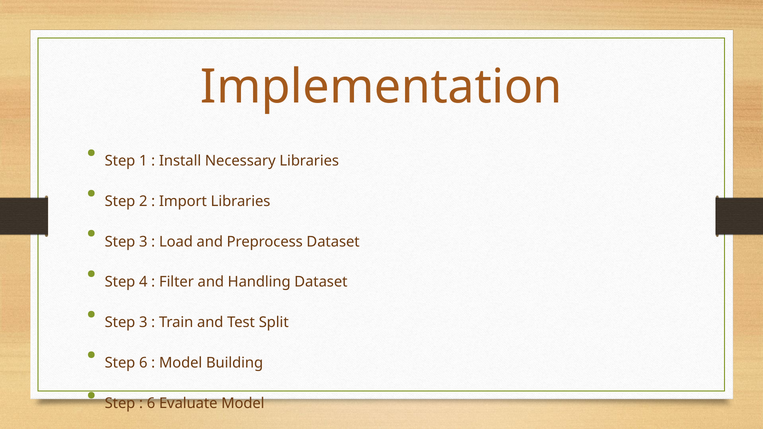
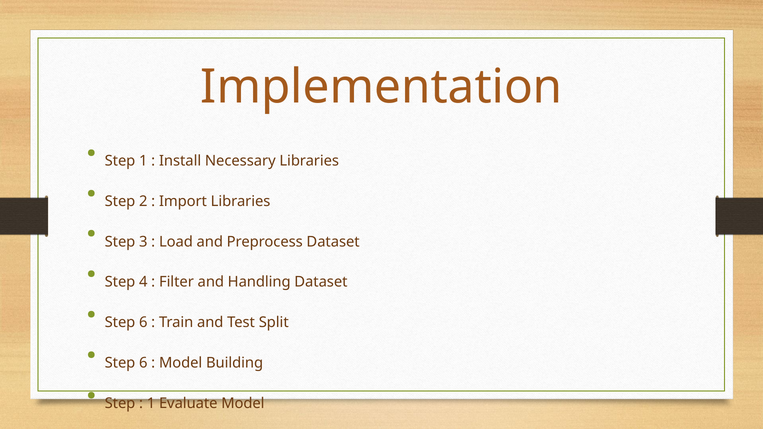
3: 3 -> 6 (143, 323)
6: 6 -> 1 (151, 403)
